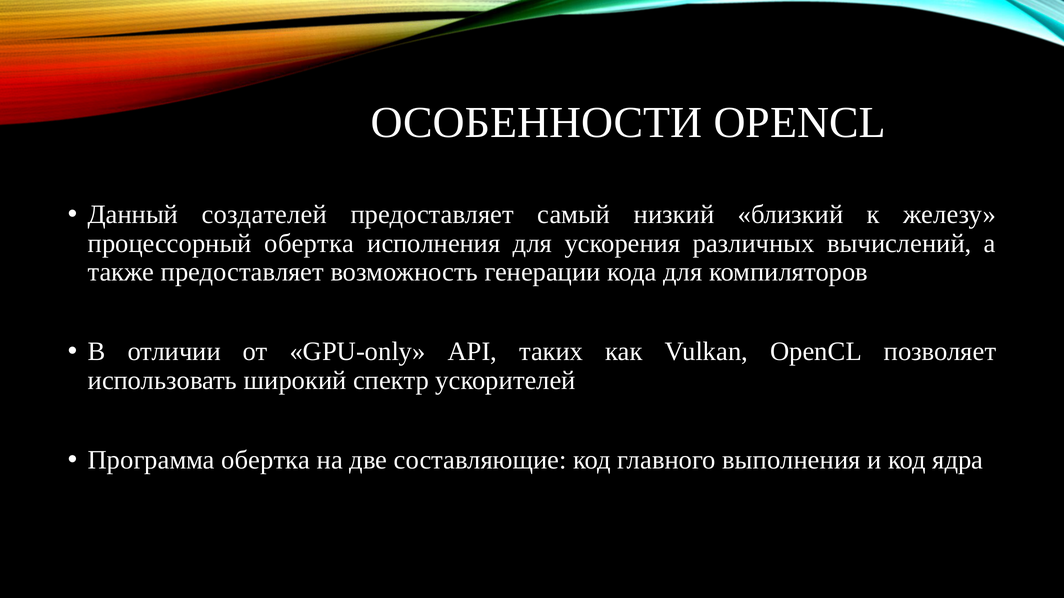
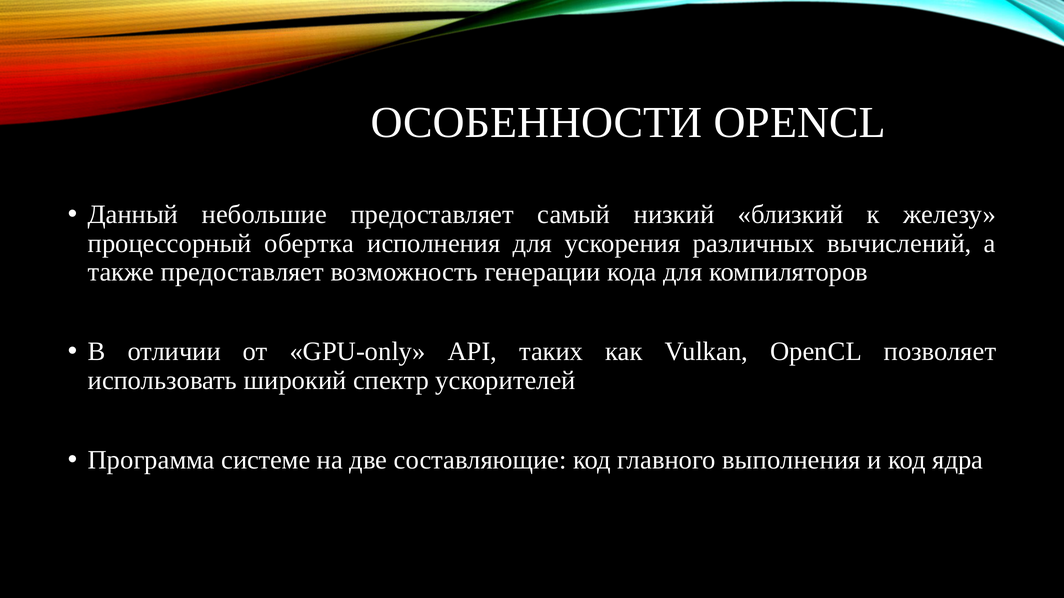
создателей: создателей -> небольшие (264, 215)
Программа обертка: обертка -> системе (266, 460)
